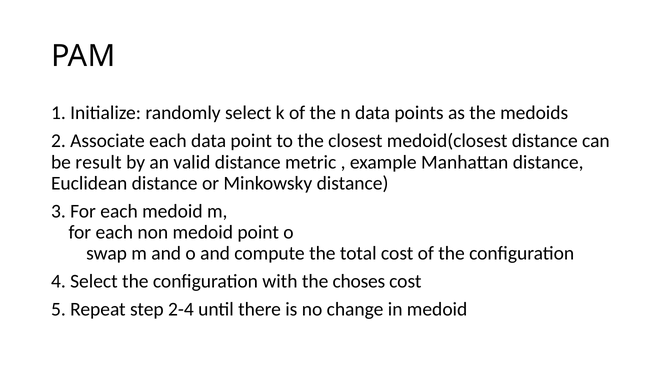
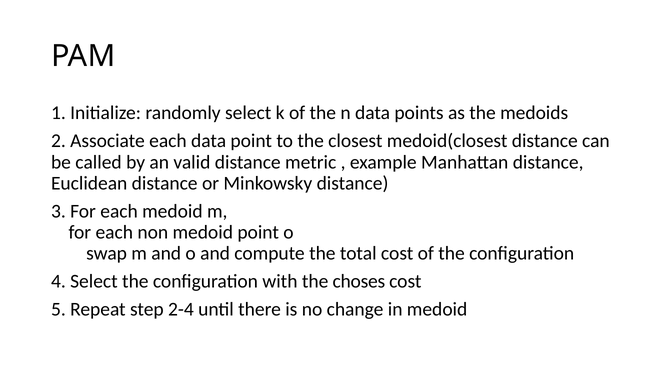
result: result -> called (99, 162)
